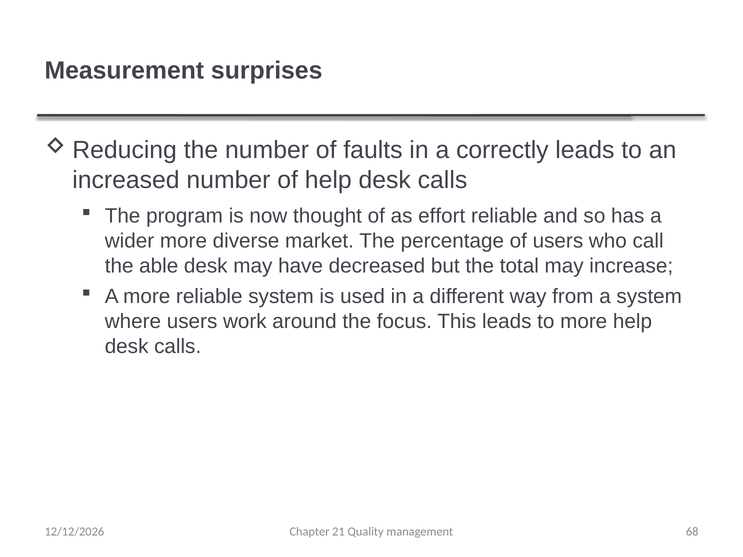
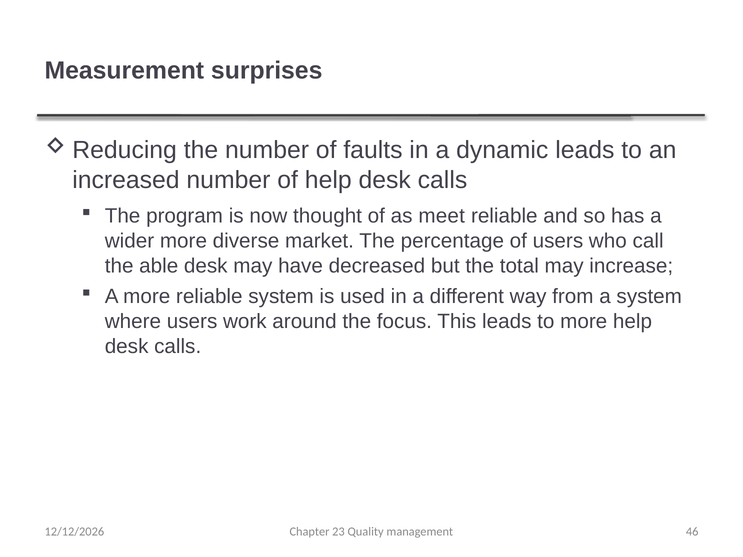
correctly: correctly -> dynamic (502, 150)
effort: effort -> meet (442, 216)
21: 21 -> 23 (338, 532)
68: 68 -> 46 (692, 532)
